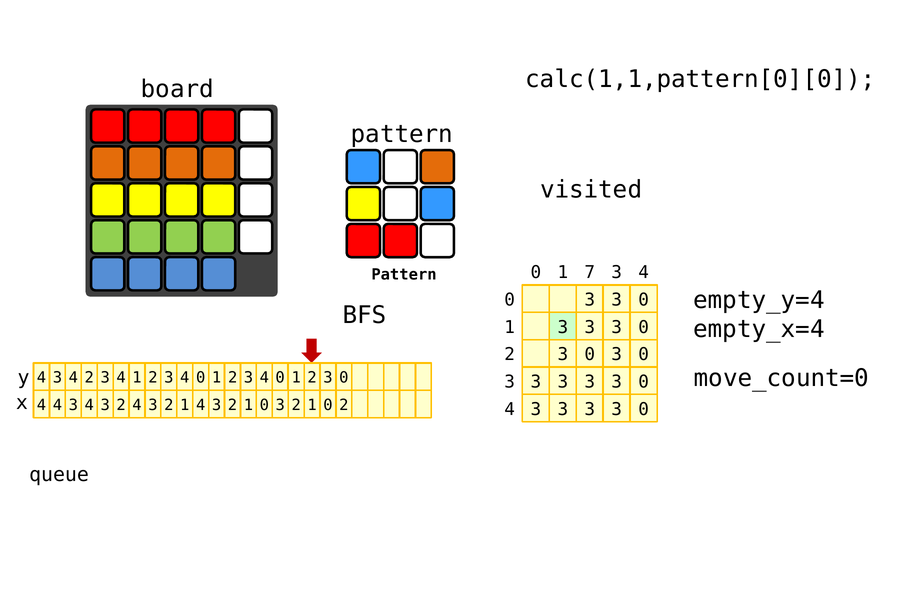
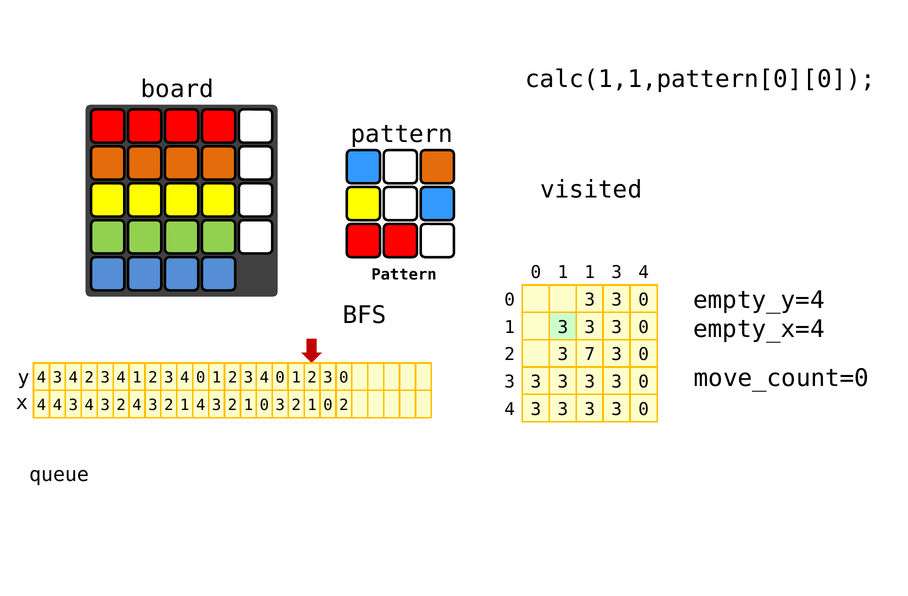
1 7: 7 -> 1 (590, 273)
0: 0 -> 7 (590, 355)
